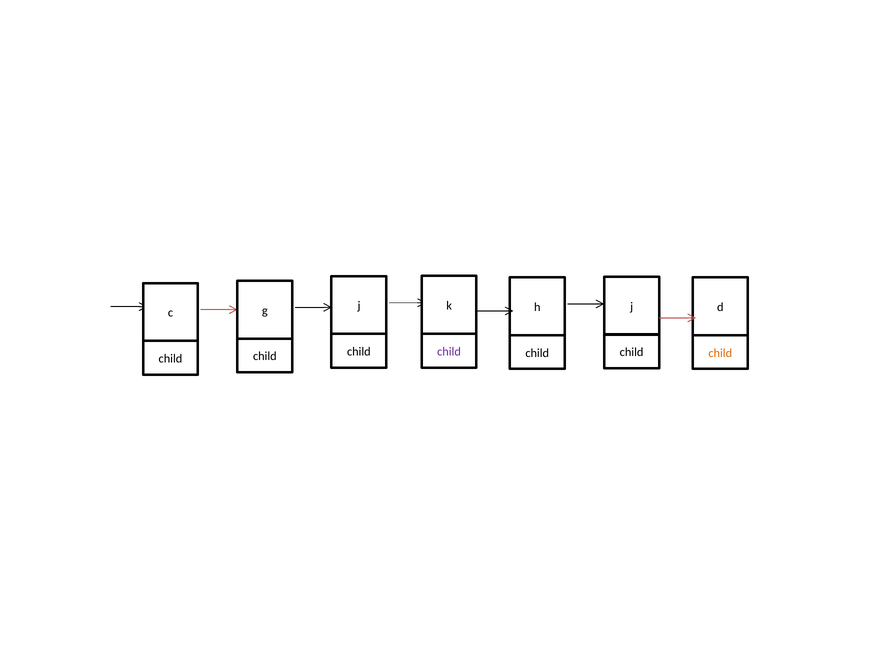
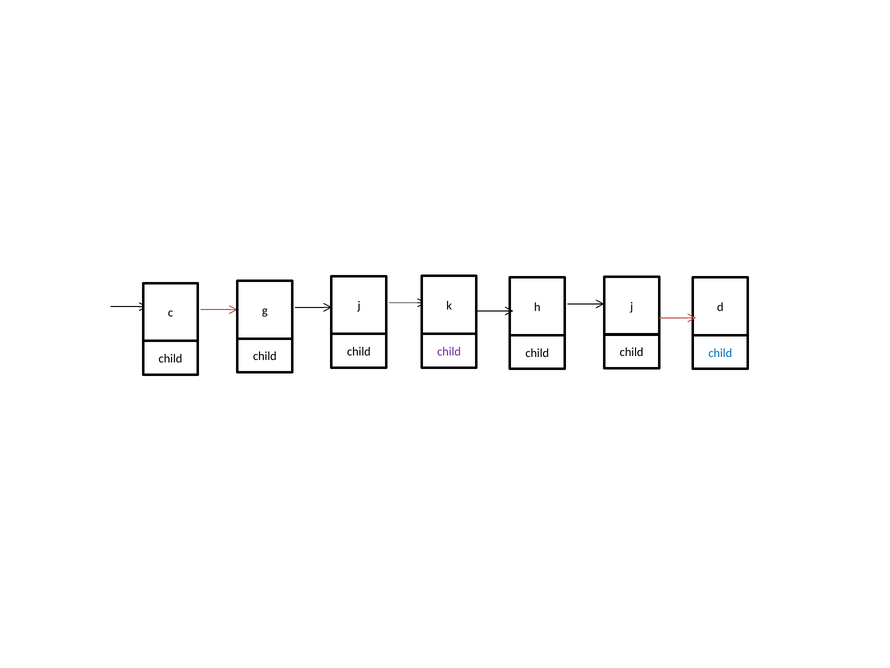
child colour: orange -> blue (720, 353)
